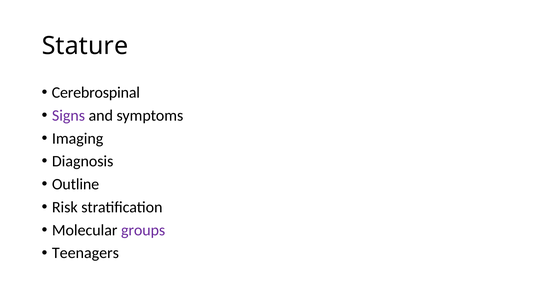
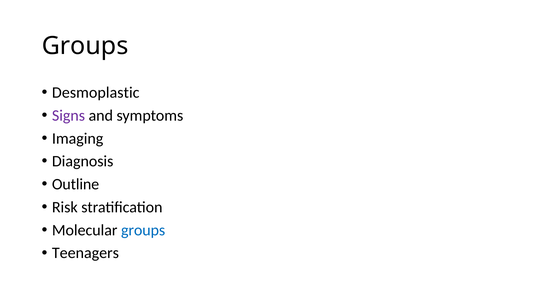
Stature: Stature -> Groups (85, 46)
Cerebrospinal: Cerebrospinal -> Desmoplastic (96, 92)
groups colour: purple -> blue (143, 230)
